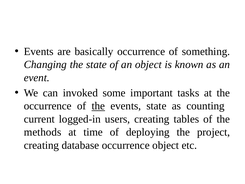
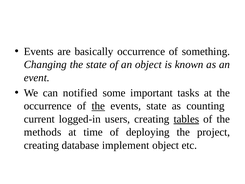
invoked: invoked -> notified (80, 93)
tables underline: none -> present (186, 119)
database occurrence: occurrence -> implement (126, 145)
